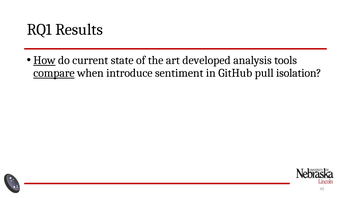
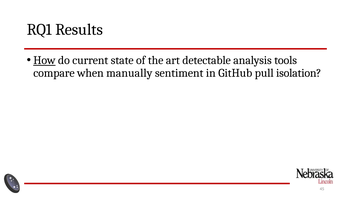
developed: developed -> detectable (207, 60)
compare underline: present -> none (54, 73)
introduce: introduce -> manually (129, 73)
